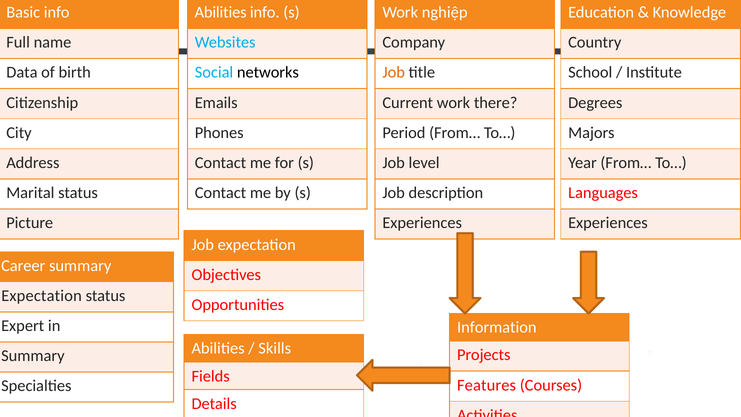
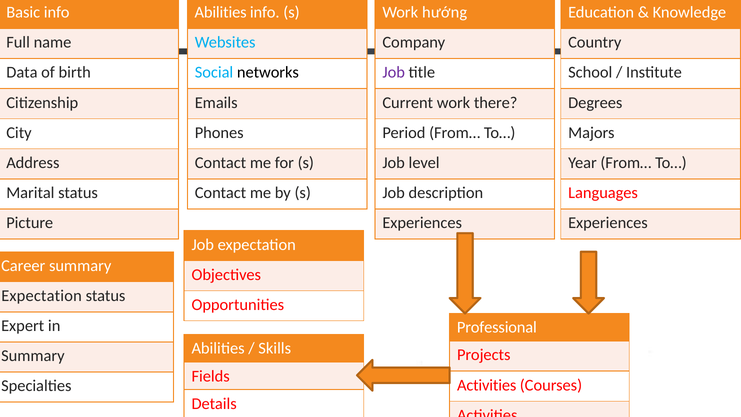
nghiệp: nghiệp -> hướng (445, 12)
Job colour: orange -> purple (394, 73)
Information: Information -> Professional (497, 327)
Features: Features -> Activities (487, 385)
